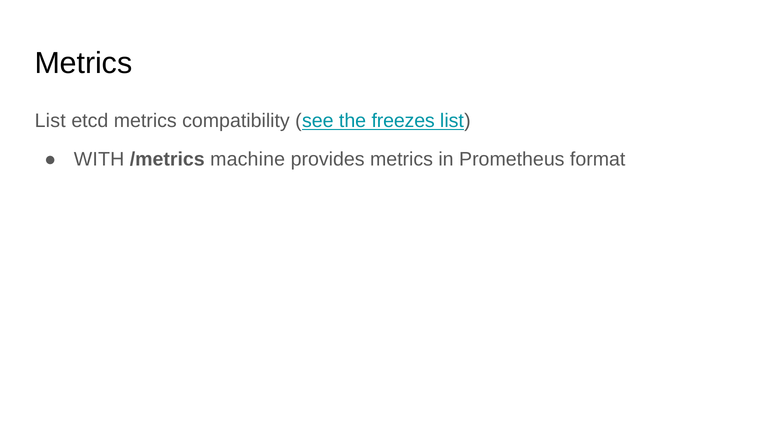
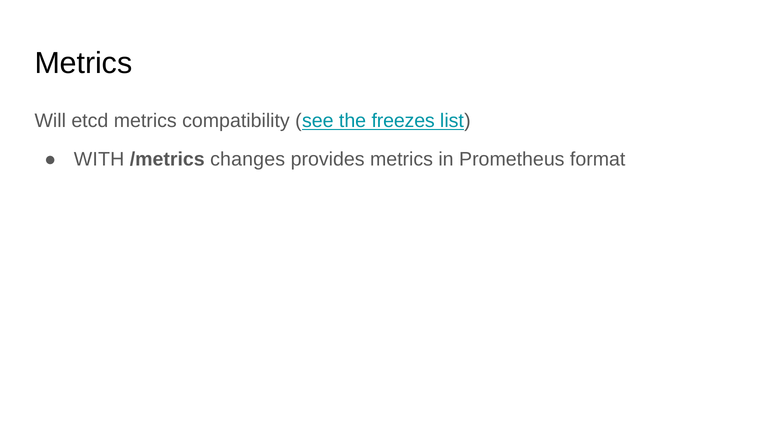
List: List -> Will (50, 121)
machine: machine -> changes (248, 159)
